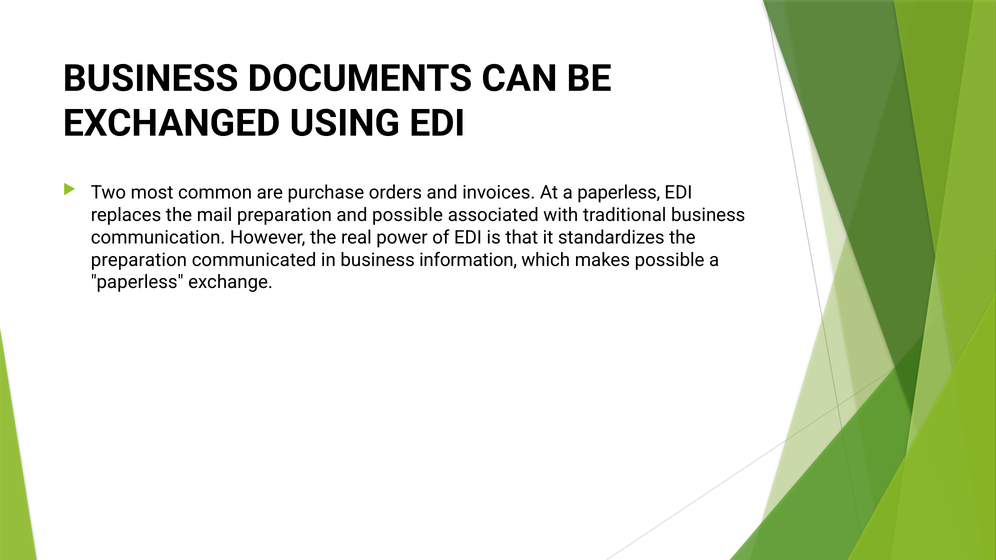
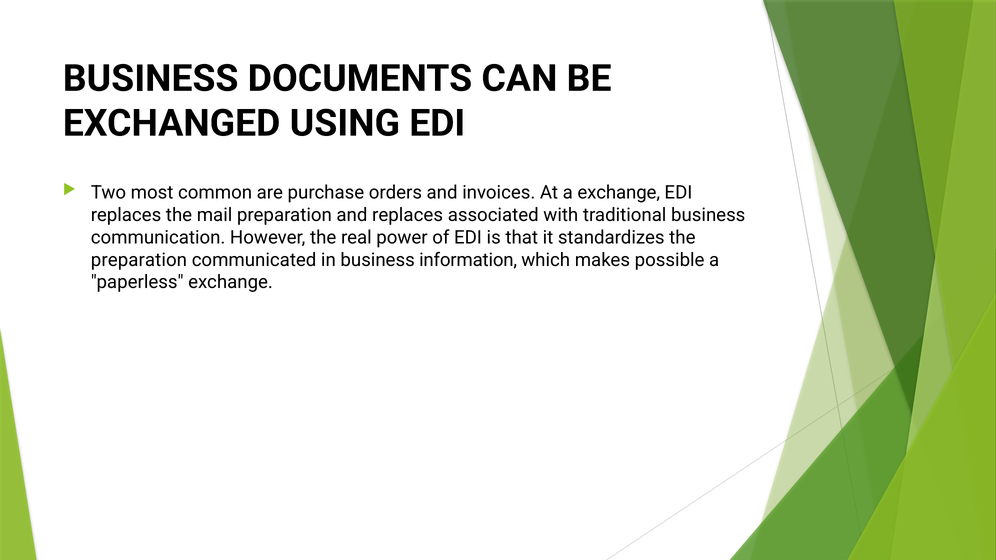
At a paperless: paperless -> exchange (619, 193)
and possible: possible -> replaces (408, 215)
